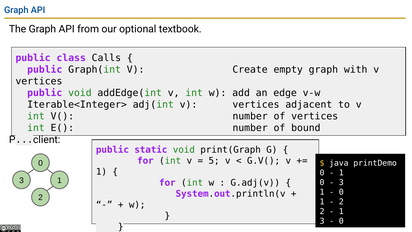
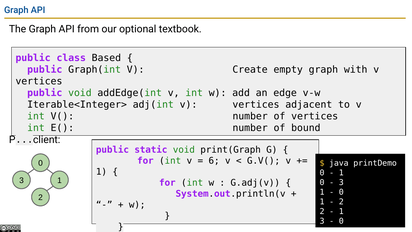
Calls: Calls -> Based (106, 58)
5: 5 -> 6 (214, 161)
